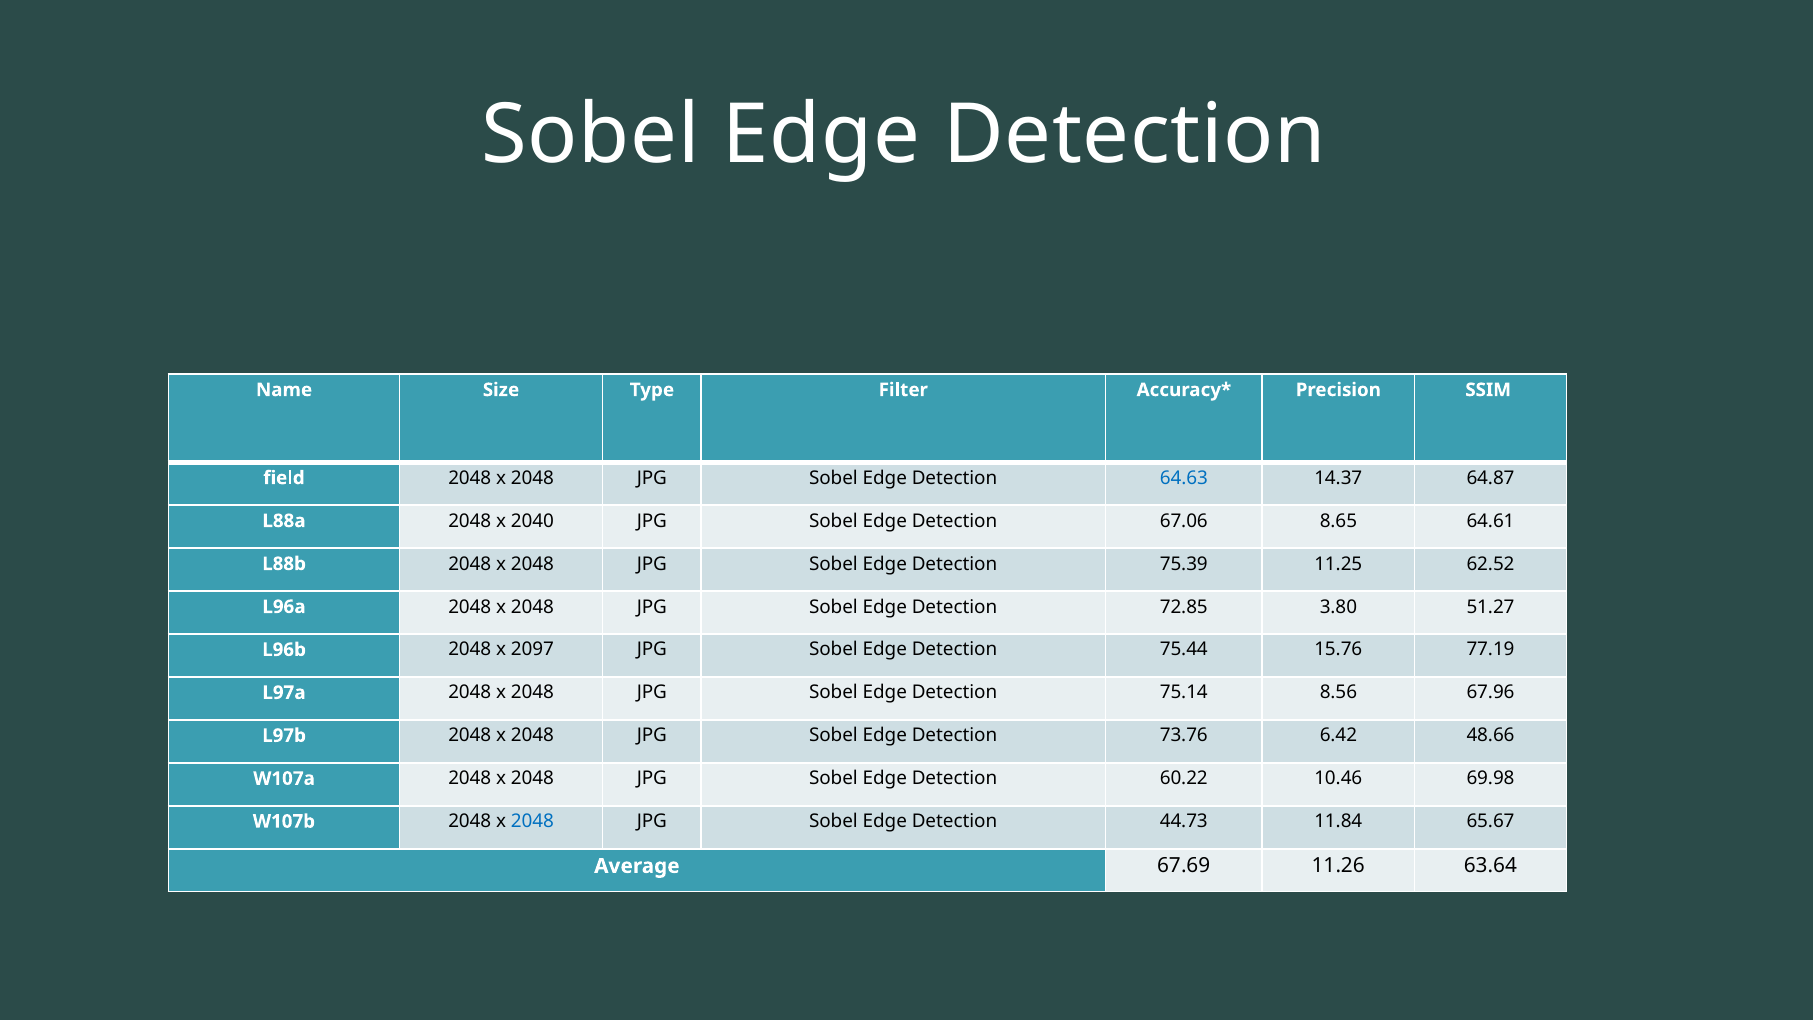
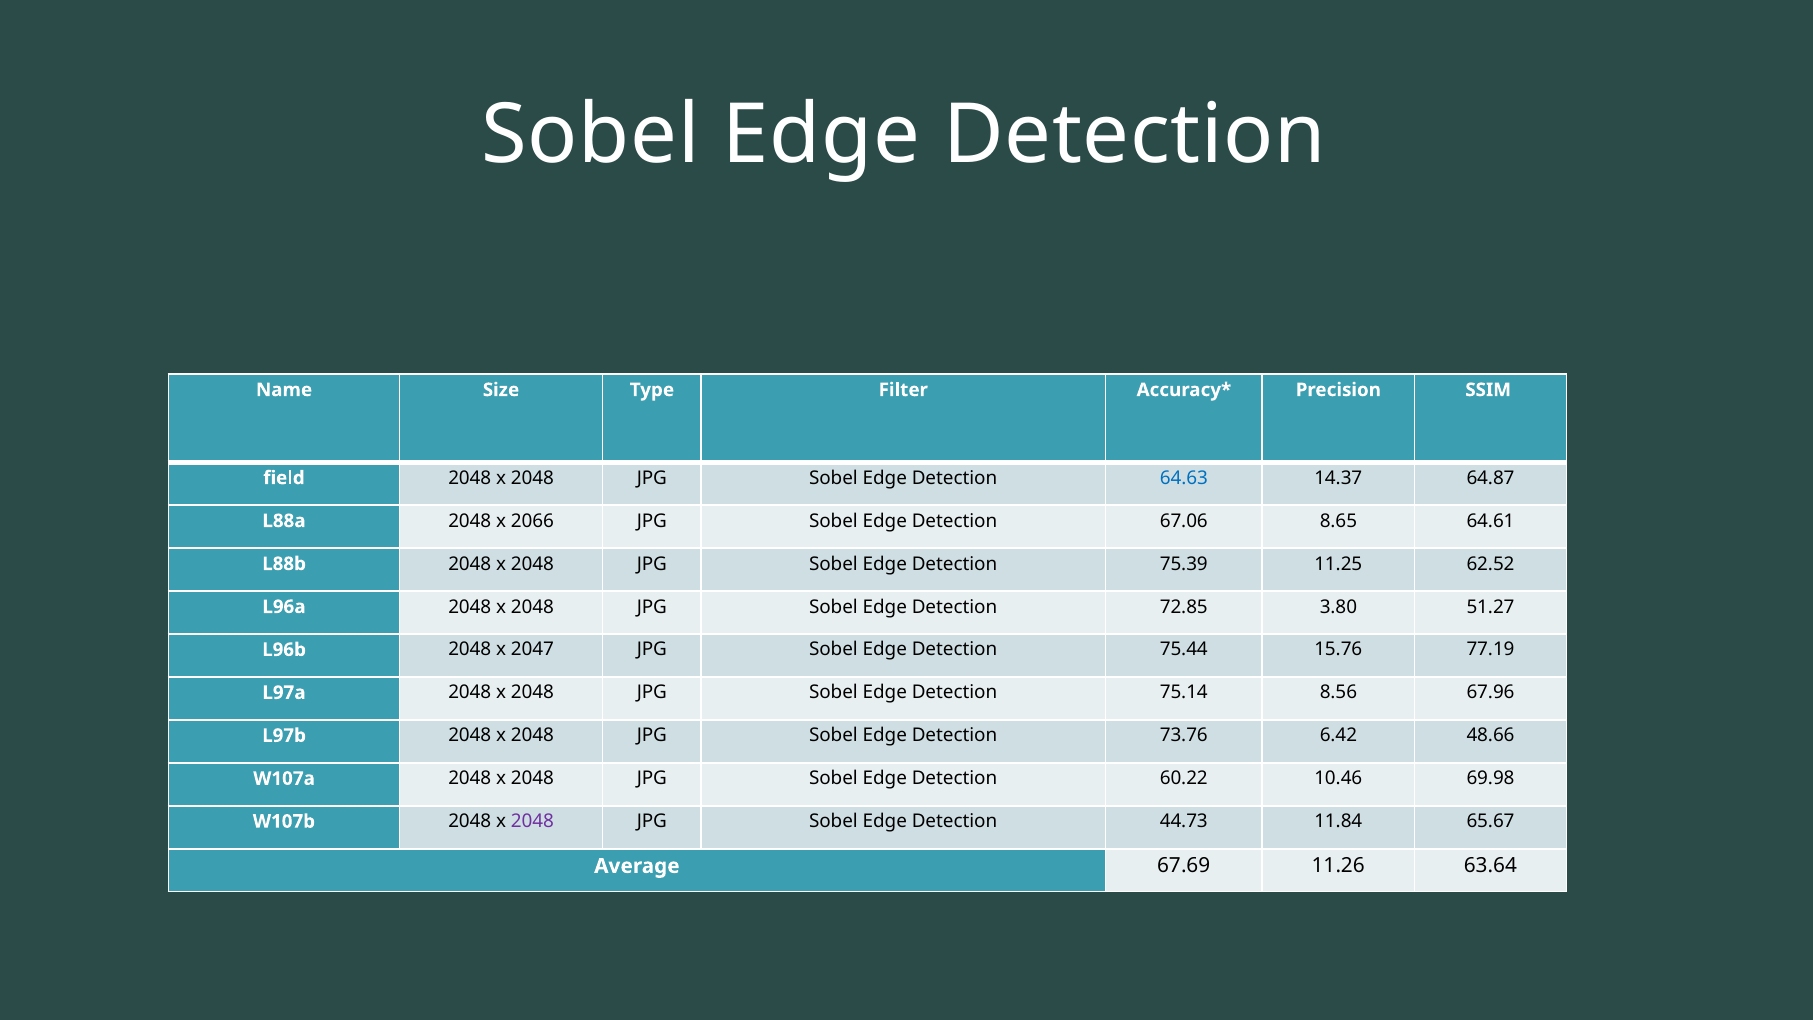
2040: 2040 -> 2066 (532, 521)
2097: 2097 -> 2047 (532, 650)
2048 colour: blue -> purple (532, 821)
